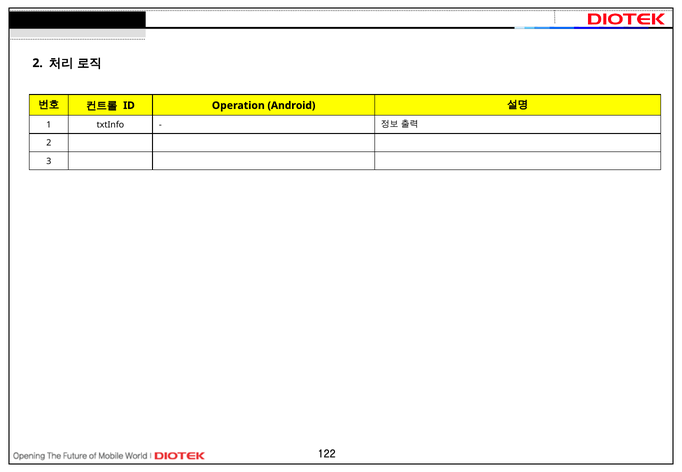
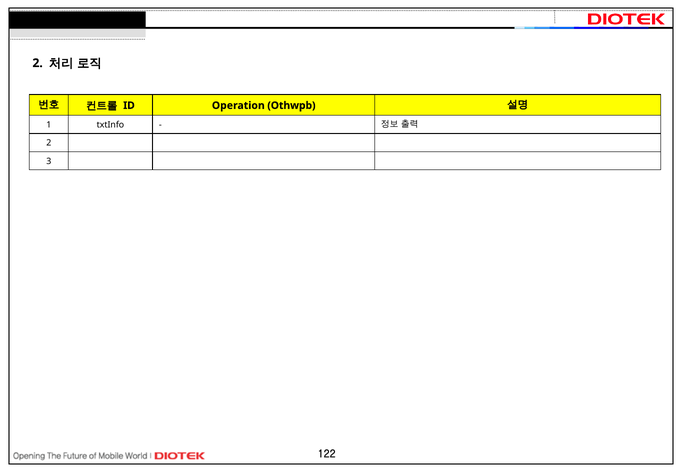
Android: Android -> Othwpb (291, 106)
